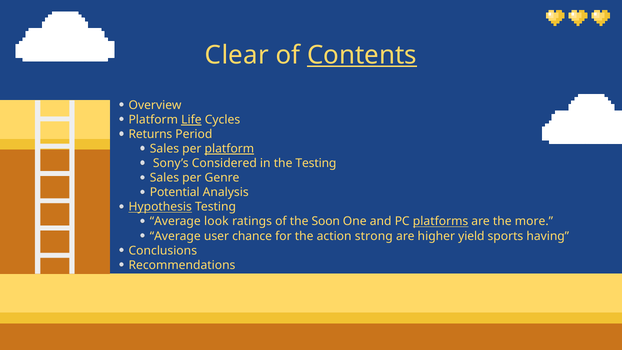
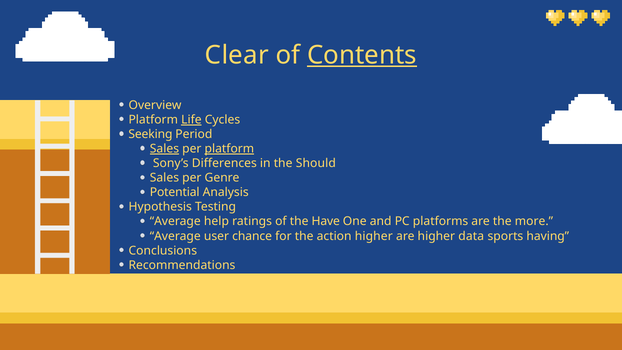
Returns: Returns -> Seeking (150, 134)
Sales underline: none -> present (164, 149)
Considered: Considered -> Differences (224, 163)
the Testing: Testing -> Should (316, 163)
Hypothesis underline: present -> none (160, 207)
look: look -> help (216, 221)
Soon: Soon -> Have (326, 221)
platforms underline: present -> none (441, 221)
action strong: strong -> higher (374, 236)
yield: yield -> data (471, 236)
